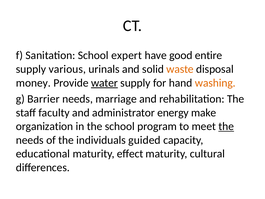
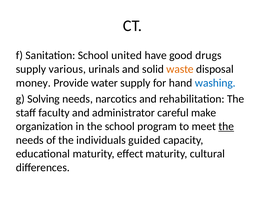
expert: expert -> united (127, 55)
entire: entire -> drugs (208, 55)
water underline: present -> none (104, 83)
washing colour: orange -> blue (215, 83)
Barrier: Barrier -> Solving (44, 99)
marriage: marriage -> narcotics (116, 99)
energy: energy -> careful (173, 112)
